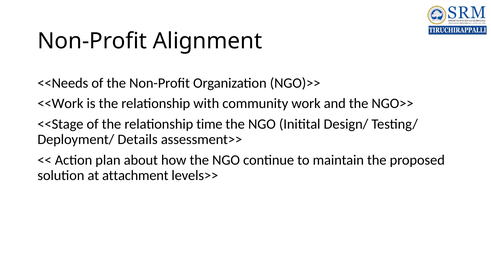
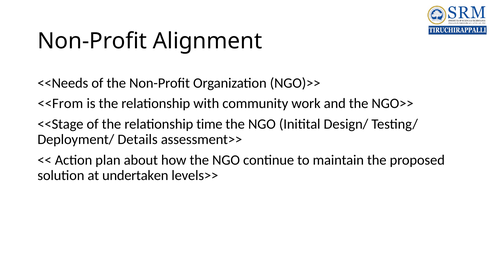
<<Work: <<Work -> <<From (60, 104)
attachment: attachment -> undertaken (135, 176)
